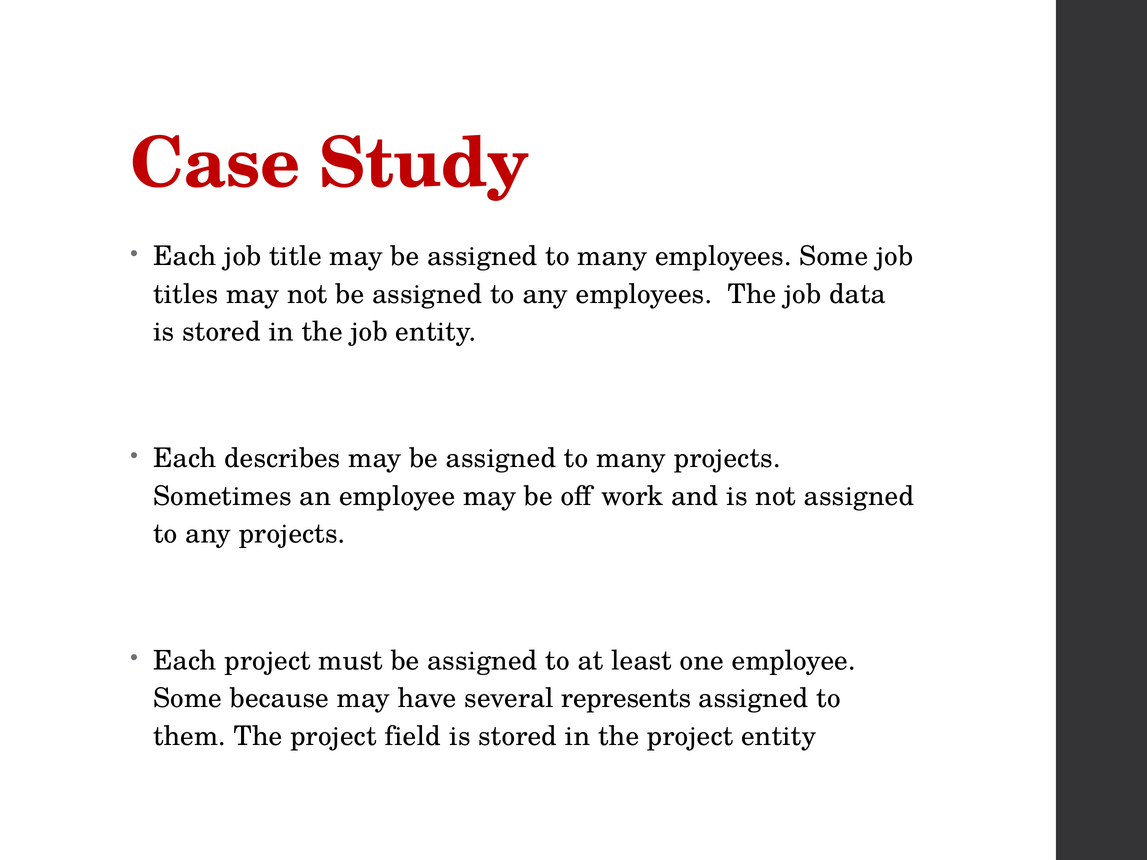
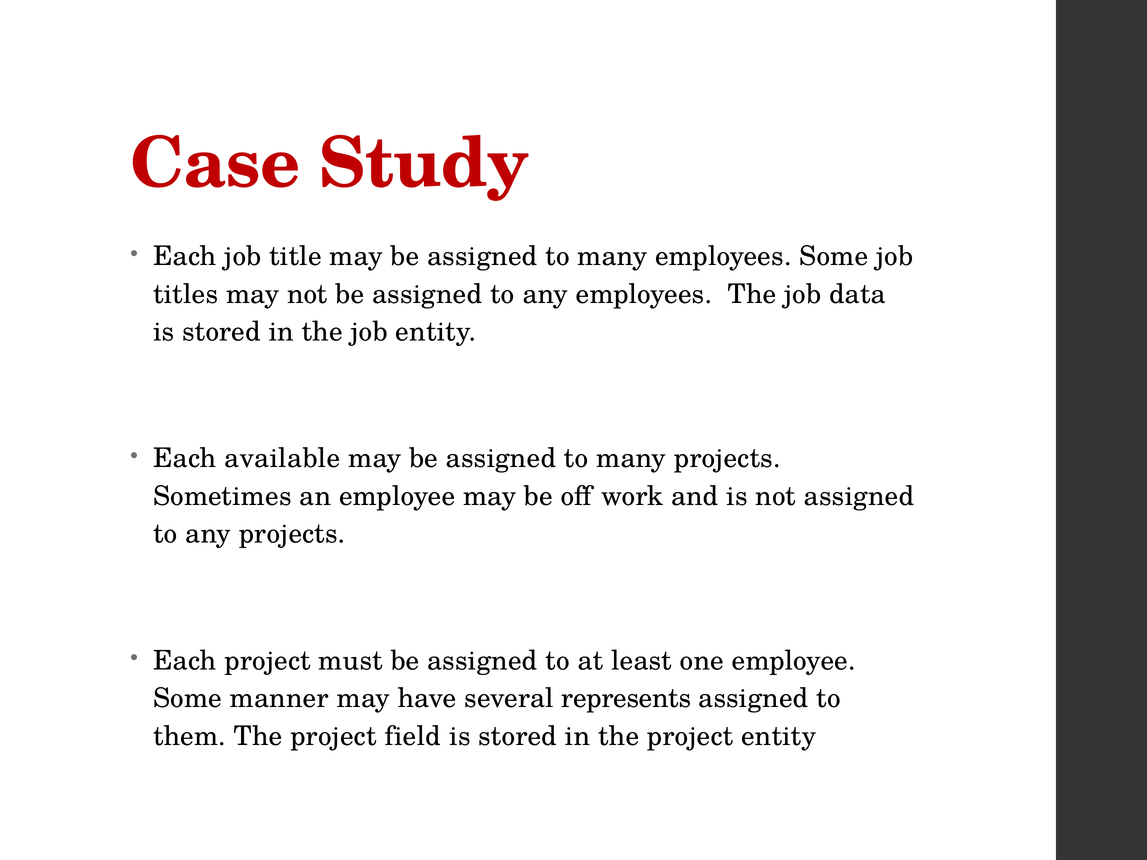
describes: describes -> available (282, 459)
because: because -> manner (279, 699)
